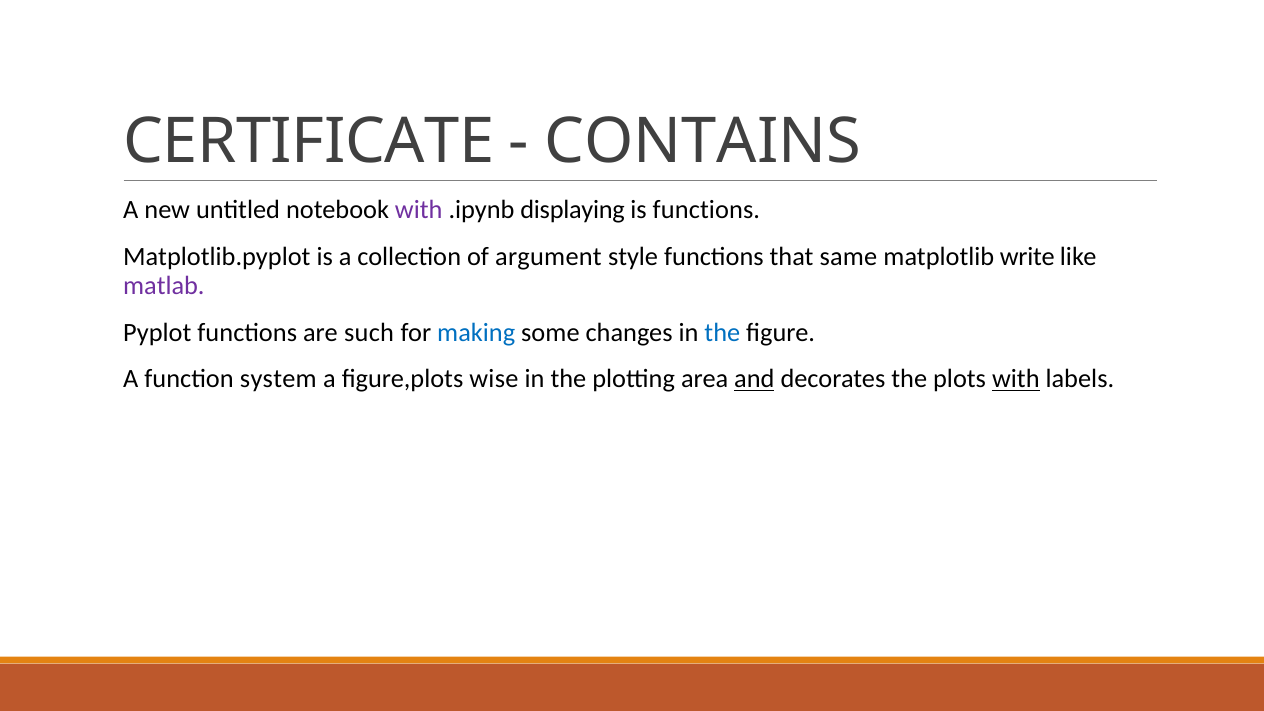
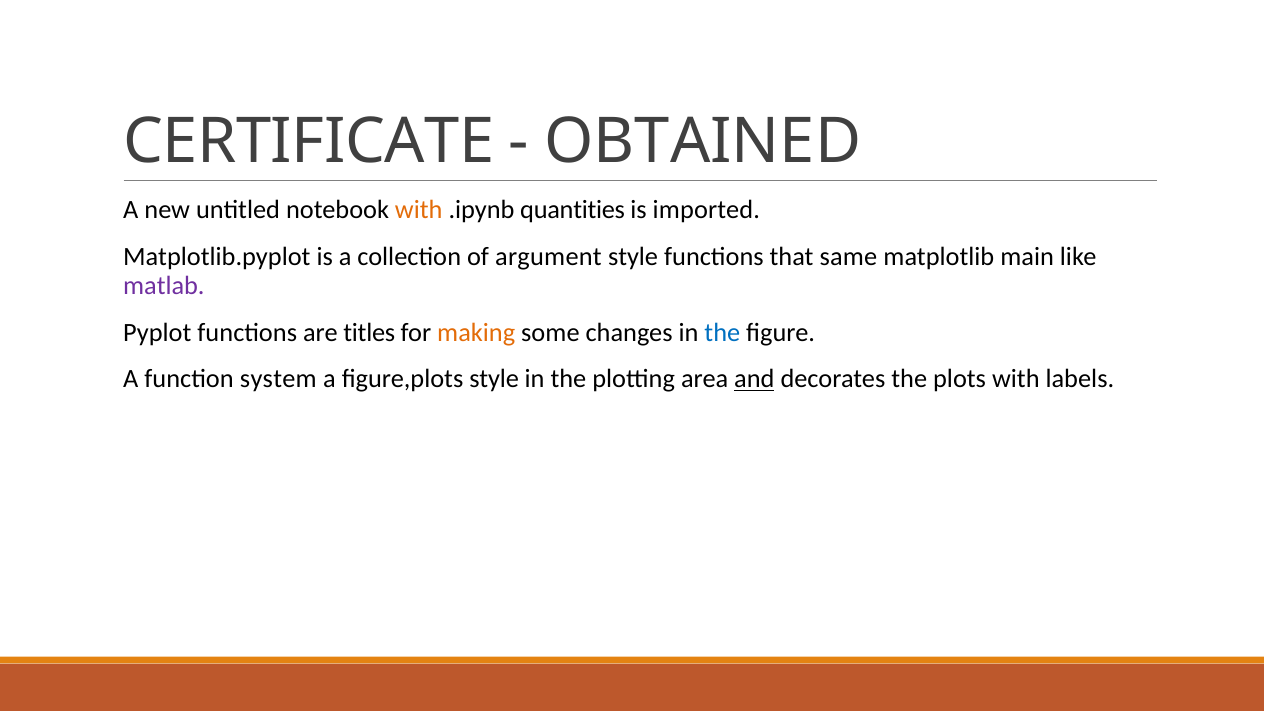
CONTAINS: CONTAINS -> OBTAINED (703, 142)
with colour: purple -> orange (419, 210)
displaying: displaying -> quantities (573, 210)
is functions: functions -> imported (706, 210)
write: write -> main (1027, 257)
such: such -> titles (369, 332)
making colour: blue -> orange (476, 332)
figure,plots wise: wise -> style (494, 379)
with underline: present -> none (1016, 379)
